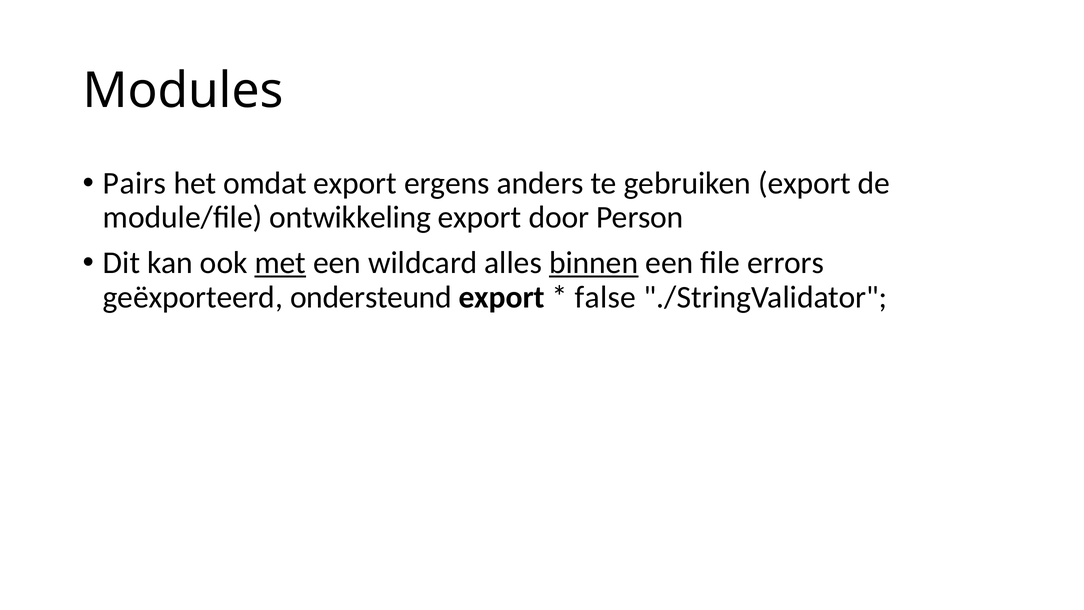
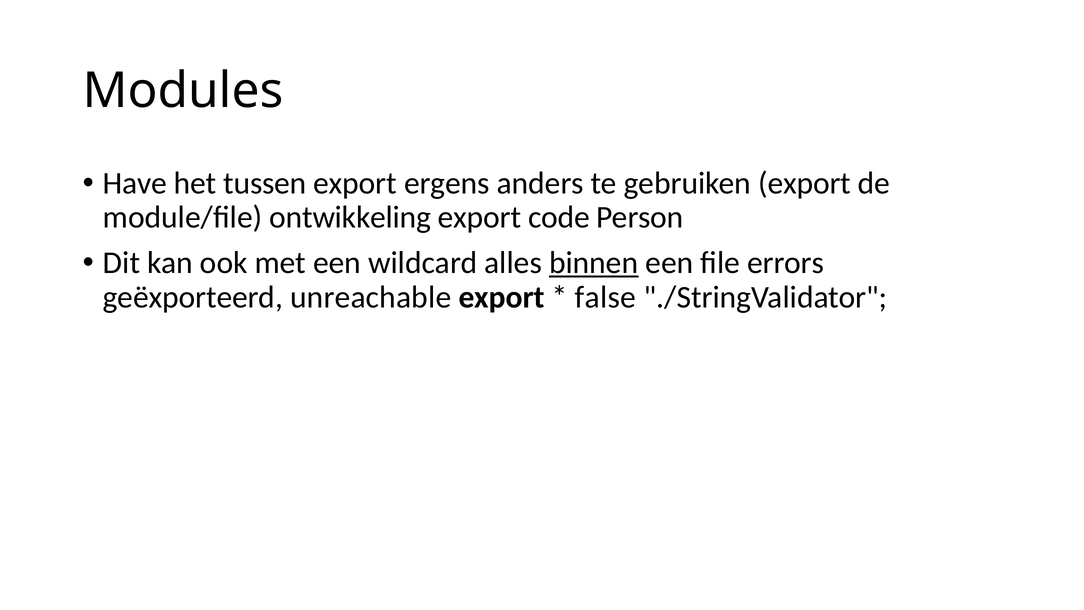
Pairs: Pairs -> Have (135, 183)
omdat: omdat -> tussen (265, 183)
door: door -> code (559, 217)
met underline: present -> none (280, 263)
ondersteund: ondersteund -> unreachable (371, 297)
